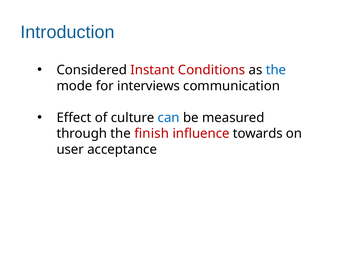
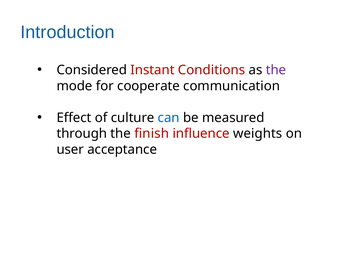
the colour: blue -> purple (276, 70)
interviews: interviews -> cooperate (149, 86)
towards: towards -> weights (258, 134)
